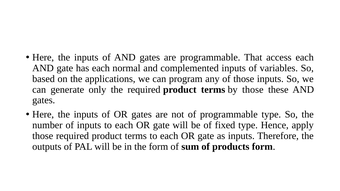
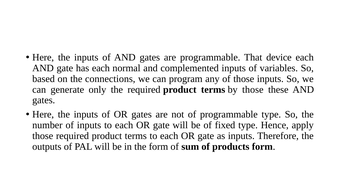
access: access -> device (279, 57)
applications: applications -> connections (110, 79)
